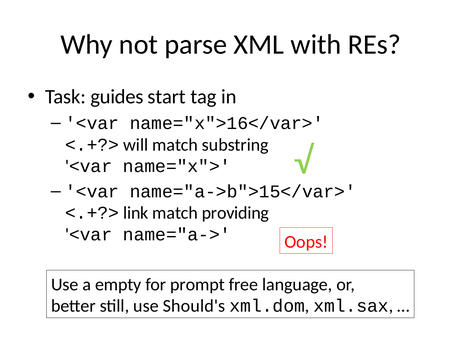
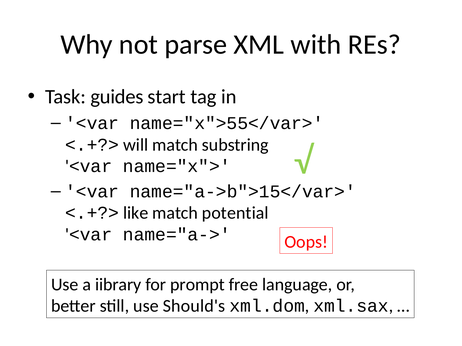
name="x">16</var>: name="x">16</var> -> name="x">55</var> (227, 123)
link: link -> like (136, 213)
providing: providing -> potential (235, 213)
empty: empty -> iibrary (118, 285)
